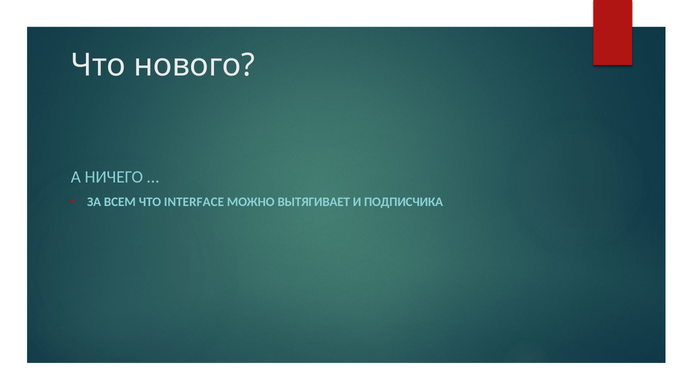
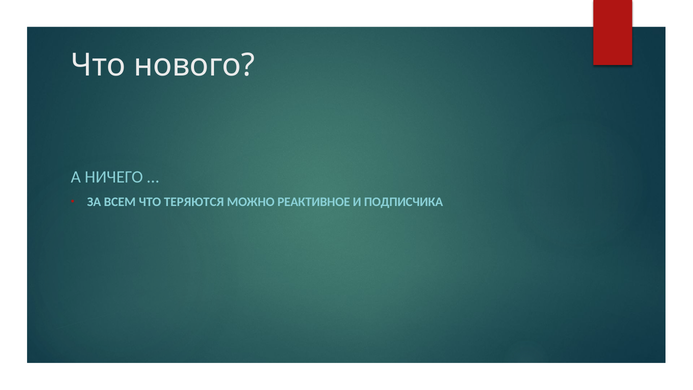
INTERFACE: INTERFACE -> ТЕРЯЮТСЯ (194, 202)
ВЫТЯГИВАЕТ: ВЫТЯГИВАЕТ -> РЕАКТИВНОЕ (314, 202)
